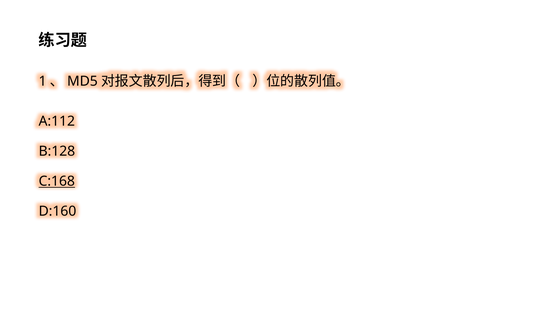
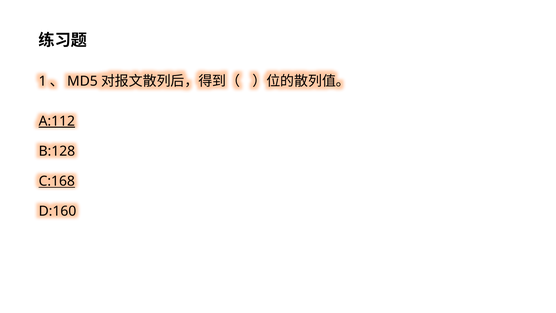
A:112 underline: none -> present (57, 121)
